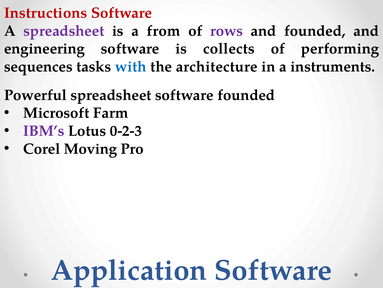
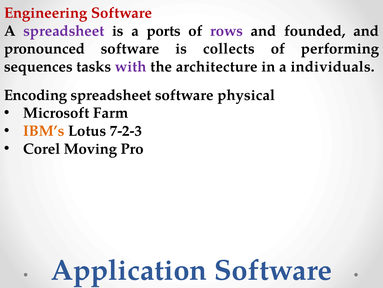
Instructions: Instructions -> Engineering (46, 13)
from: from -> ports (164, 31)
engineering: engineering -> pronounced (45, 49)
with colour: blue -> purple (131, 67)
instruments: instruments -> individuals (333, 67)
Powerful: Powerful -> Encoding (36, 95)
software founded: founded -> physical (246, 95)
IBM’s colour: purple -> orange (44, 131)
0-2-3: 0-2-3 -> 7-2-3 (126, 131)
